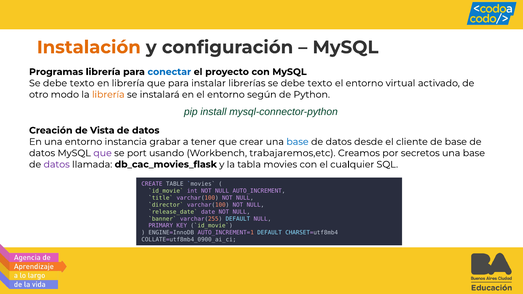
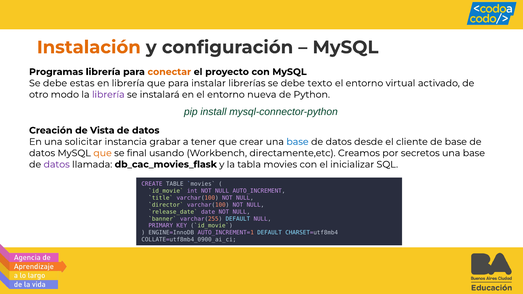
conectar colour: blue -> orange (169, 72)
texto: texto -> estas (82, 83)
librería colour: orange -> purple (108, 95)
según: según -> nueva (262, 95)
una entorno: entorno -> solicitar (83, 142)
que colour: purple -> orange (103, 153)
port: port -> final (137, 153)
trabajaremos,etc: trabajaremos,etc -> directamente,etc (292, 153)
cualquier: cualquier -> inicializar (352, 165)
